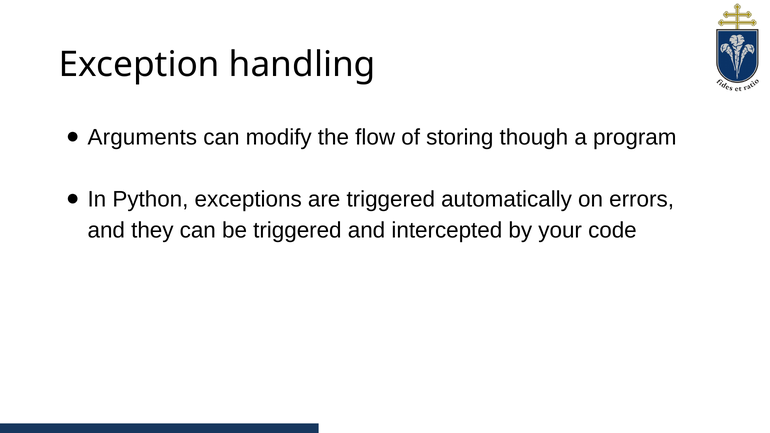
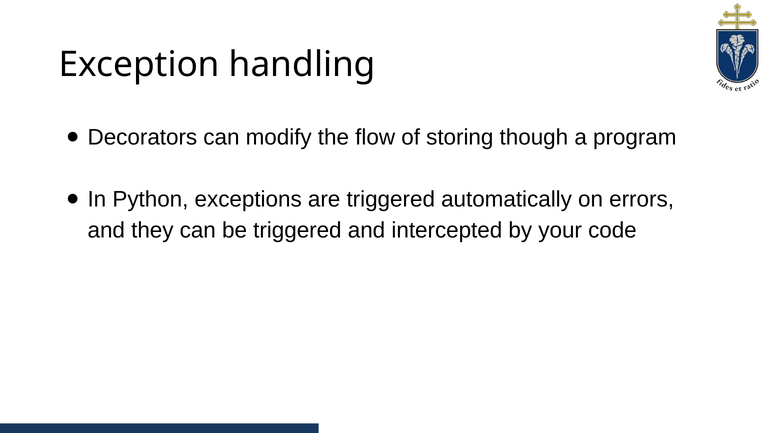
Arguments: Arguments -> Decorators (142, 137)
